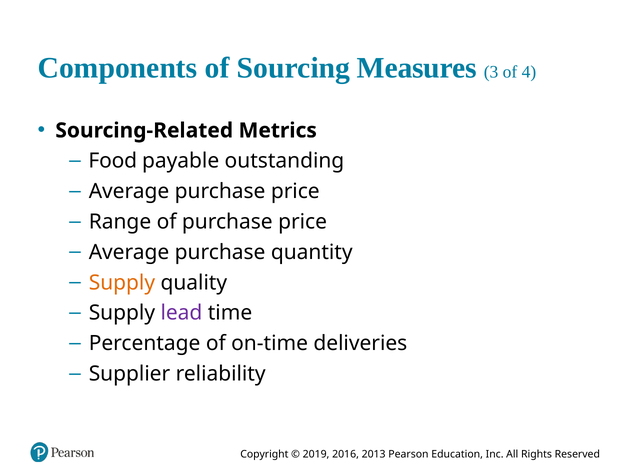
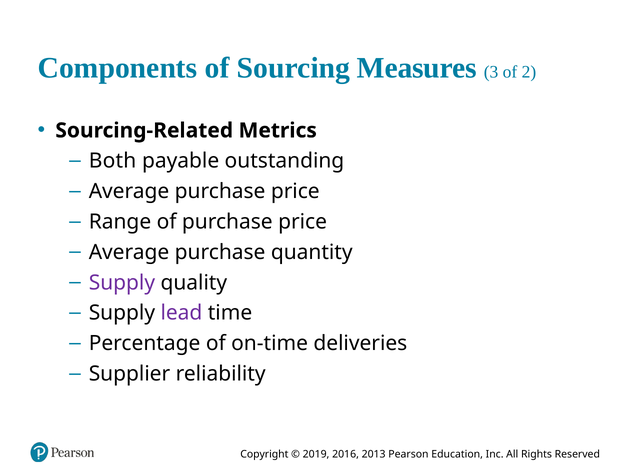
4: 4 -> 2 (529, 72)
Food: Food -> Both (113, 161)
Supply colour: orange -> purple (122, 282)
